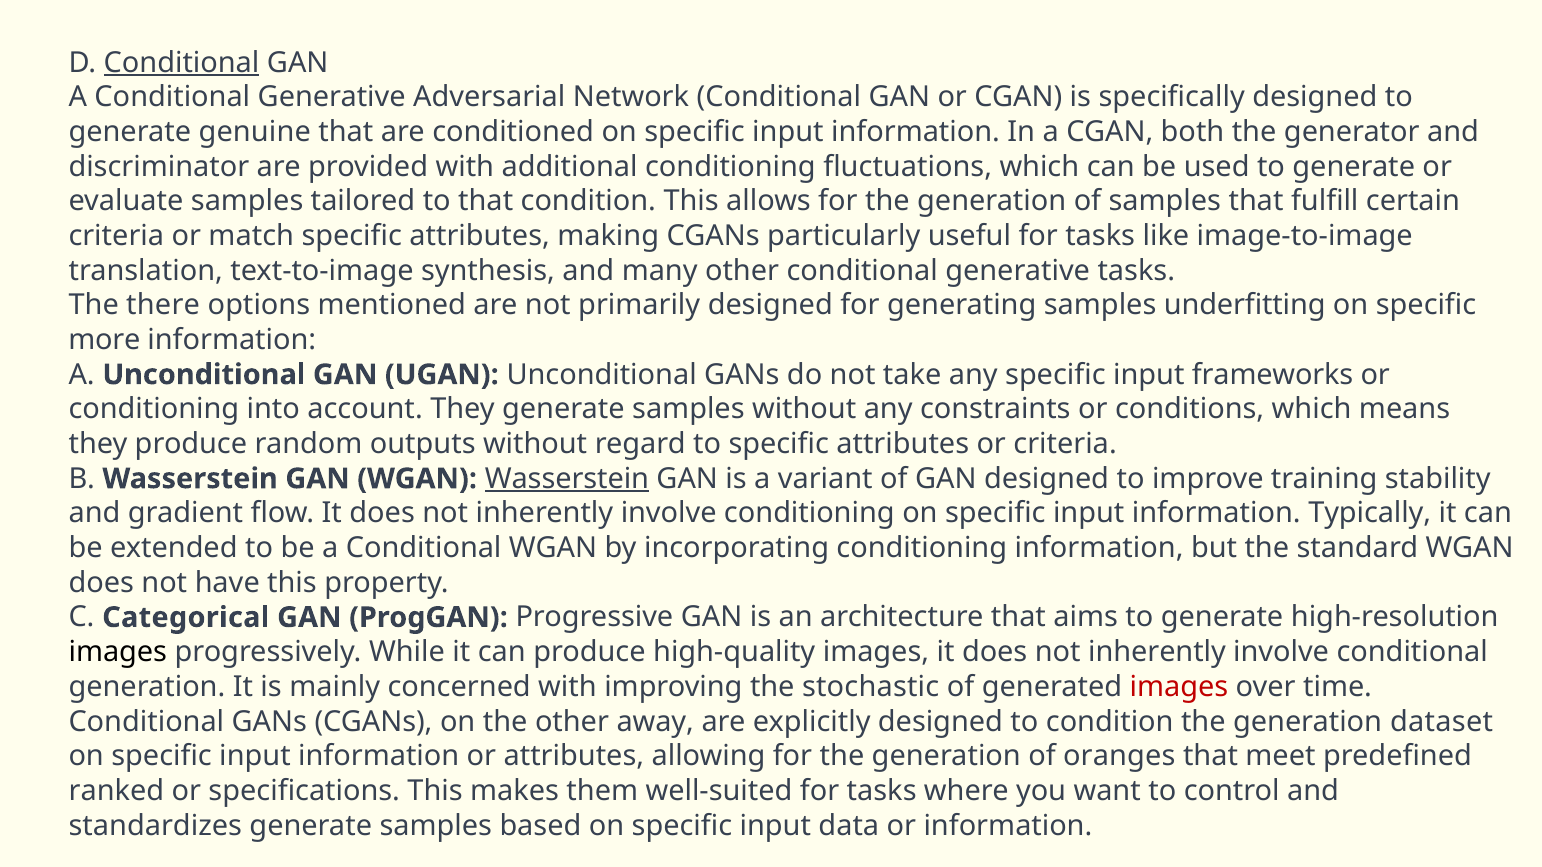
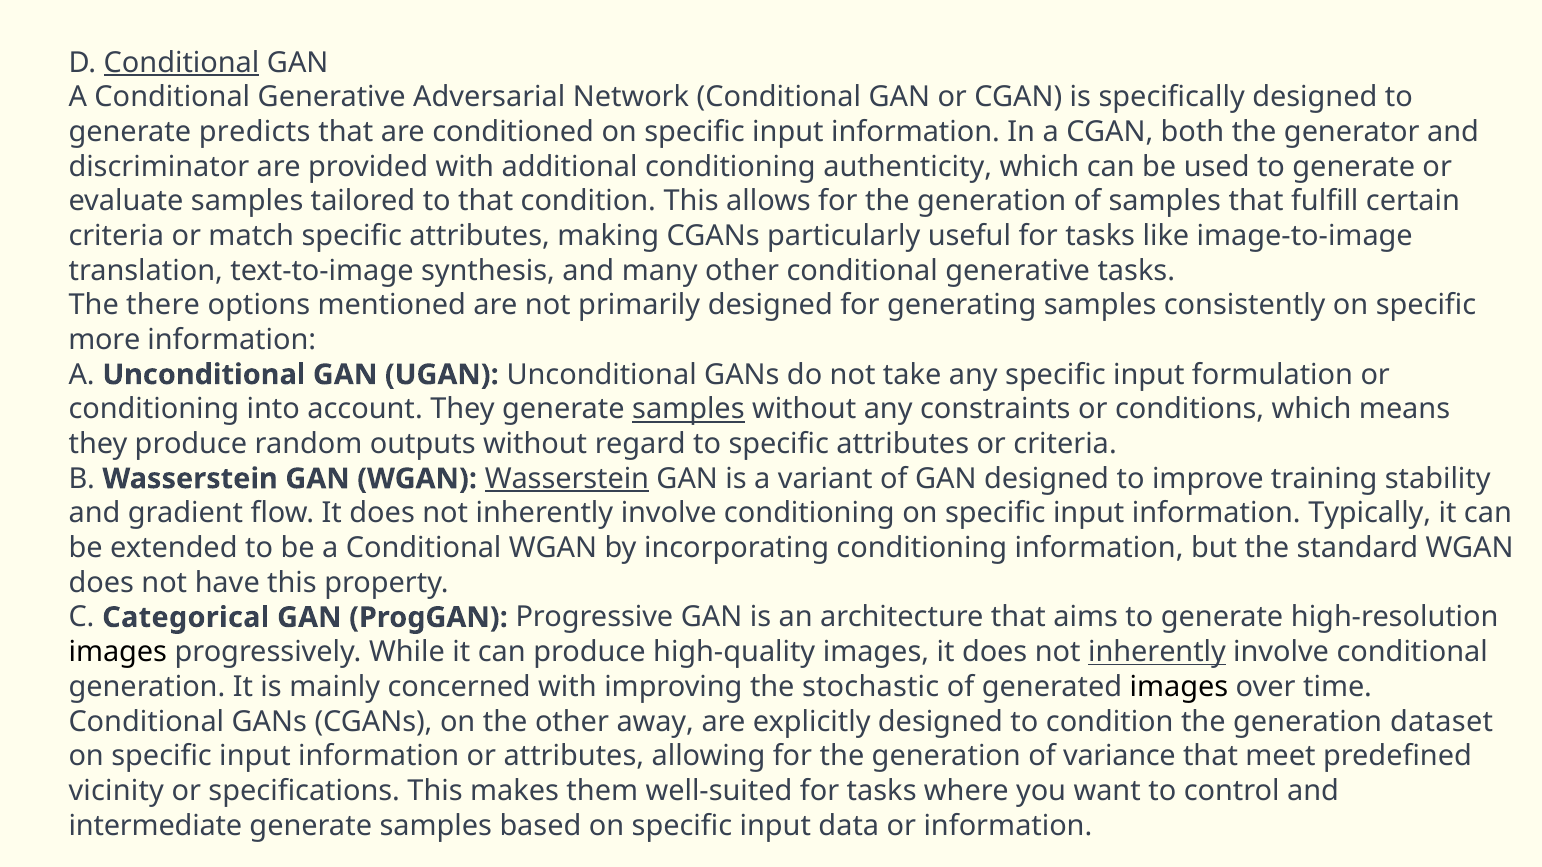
genuine: genuine -> predicts (255, 132)
fluctuations: fluctuations -> authenticity (908, 167)
underfitting: underfitting -> consistently (1245, 305)
frameworks: frameworks -> formulation (1273, 375)
samples underline: none -> present (688, 410)
inherently underline: none -> present (1157, 652)
images colour: red -> black (1179, 687)
oranges: oranges -> variance (1119, 756)
ranked: ranked -> vicinity (116, 791)
standardizes: standardizes -> intermediate (155, 826)
